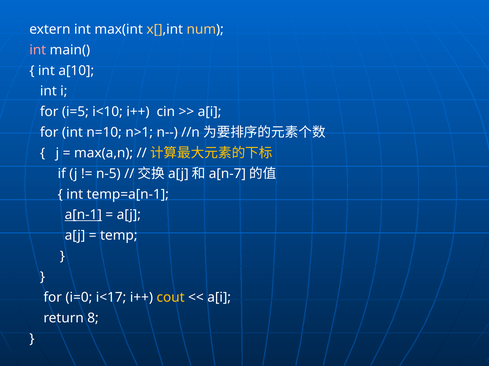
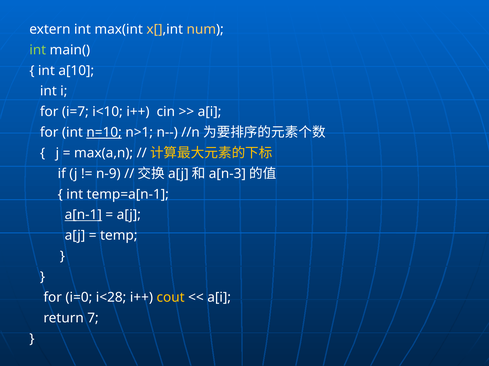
int colour: pink -> light green (38, 50)
i=5: i=5 -> i=7 (75, 112)
n=10 underline: none -> present (104, 133)
n-5: n-5 -> n-9 (108, 174)
a[n-7: a[n-7 -> a[n-3 (227, 174)
i<17: i<17 -> i<28 (111, 298)
8: 8 -> 7 (93, 319)
